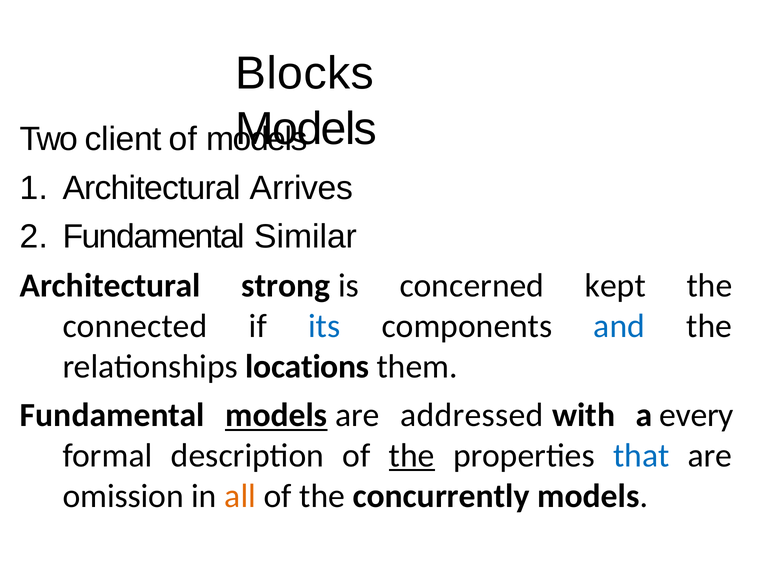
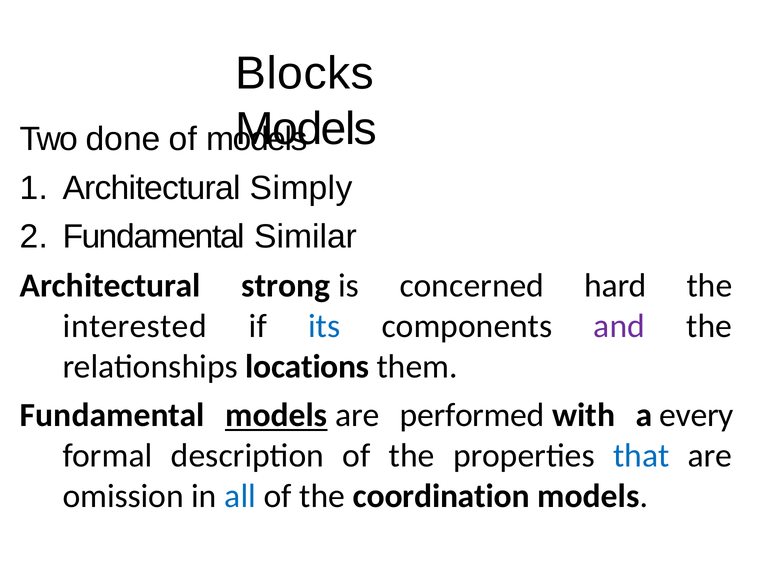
client: client -> done (123, 139)
Arrives: Arrives -> Simply (301, 188)
kept: kept -> hard (616, 286)
connected: connected -> interested (135, 326)
and colour: blue -> purple (619, 326)
addressed: addressed -> performed (472, 416)
the underline: present -> none (412, 456)
all colour: orange -> blue (240, 497)
concurrently: concurrently -> coordination (441, 497)
